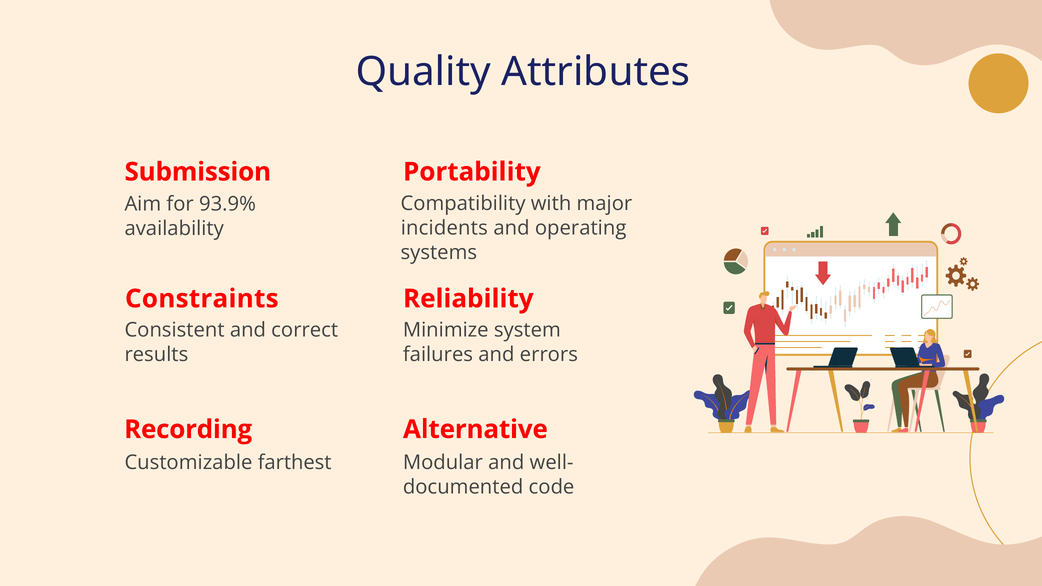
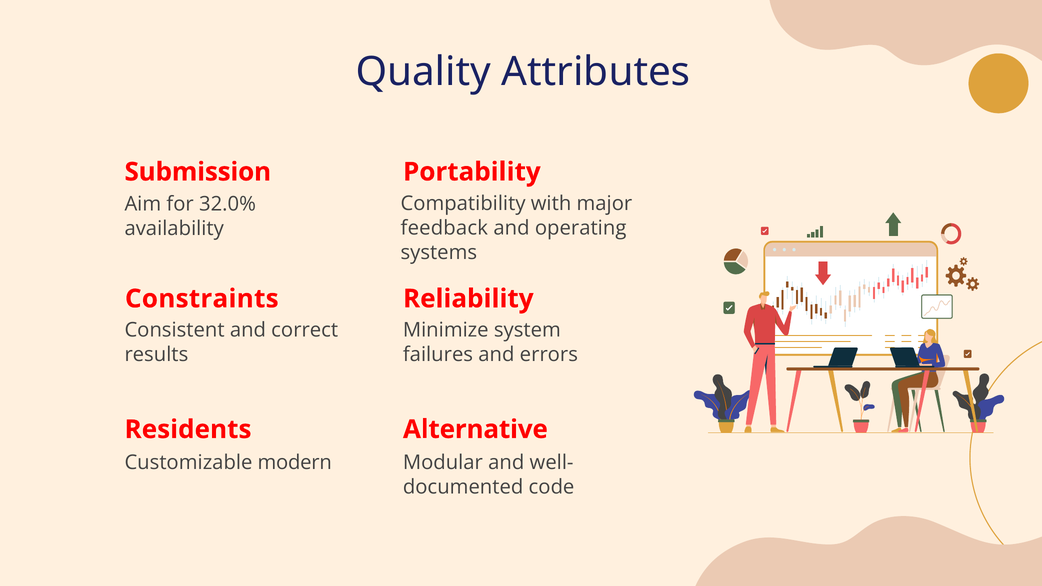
93.9%: 93.9% -> 32.0% (227, 204)
incidents: incidents -> feedback (444, 228)
Recording: Recording -> Residents (188, 430)
farthest: farthest -> modern (295, 463)
